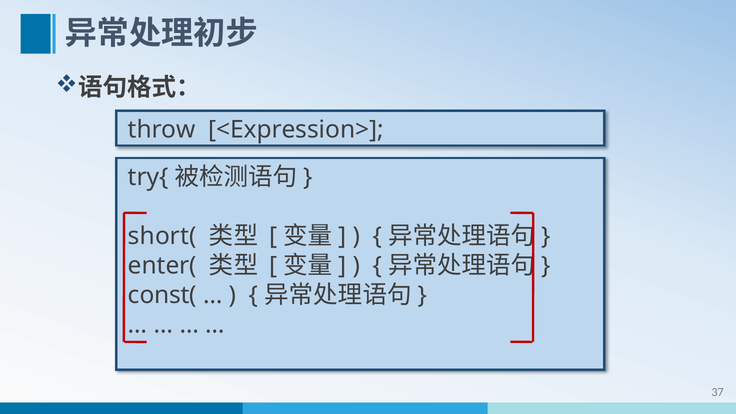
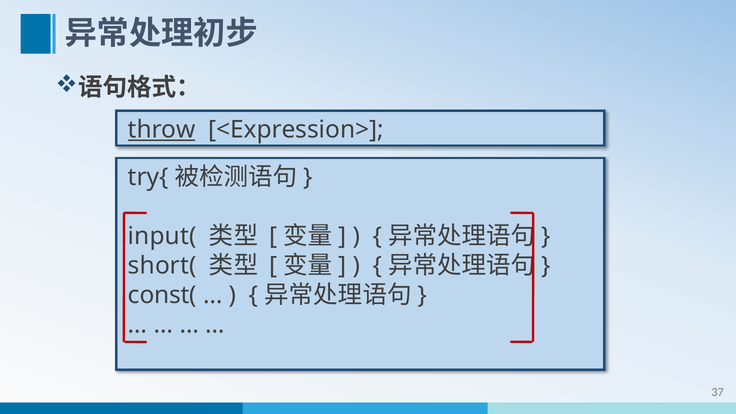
throw underline: none -> present (162, 130)
short(: short( -> input( (162, 236)
enter(: enter( -> short( (162, 266)
